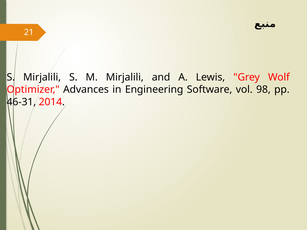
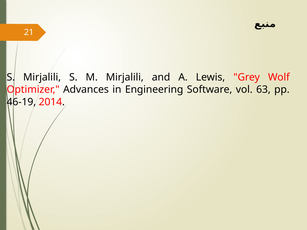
98: 98 -> 63 (263, 90)
46-31: 46-31 -> 46-19 (21, 102)
